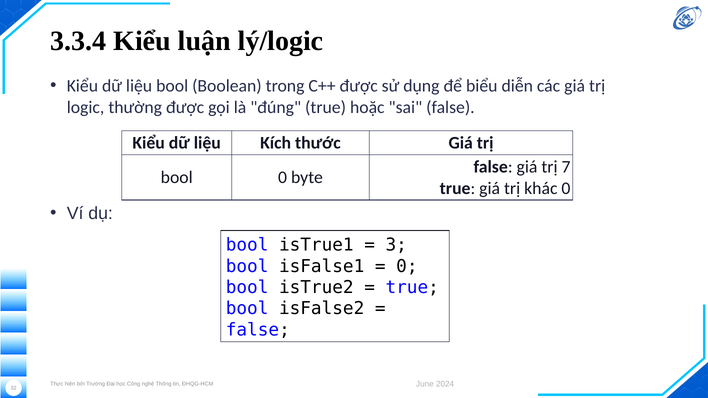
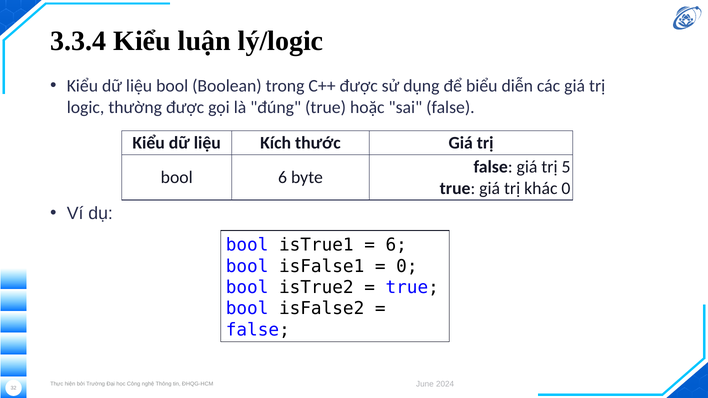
7: 7 -> 5 (566, 167)
bool 0: 0 -> 6 (283, 178)
3: 3 -> 6 (396, 245)
